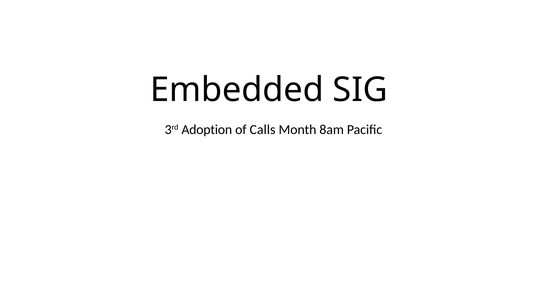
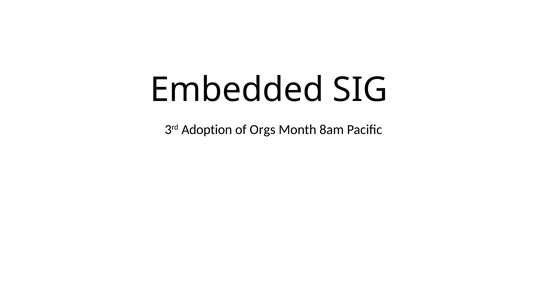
Calls: Calls -> Orgs (263, 129)
